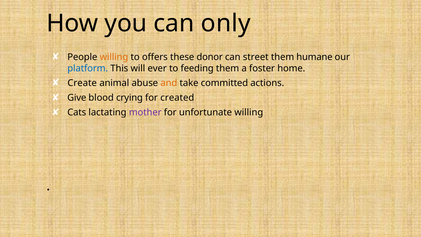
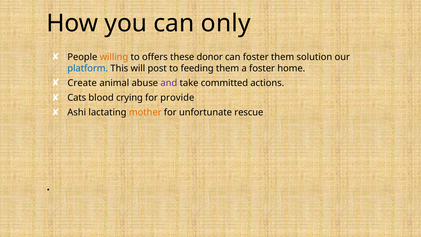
can street: street -> foster (256, 57)
humane: humane -> solution (314, 57)
ever: ever -> post (157, 68)
and colour: orange -> purple (169, 83)
Give: Give -> Cats (77, 98)
created: created -> provide (177, 98)
Cats: Cats -> Ashi (77, 112)
mother colour: purple -> orange (145, 112)
unfortunate willing: willing -> rescue (249, 112)
